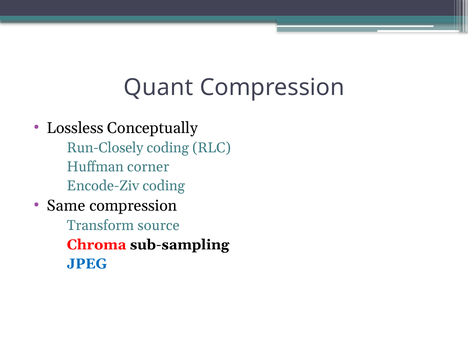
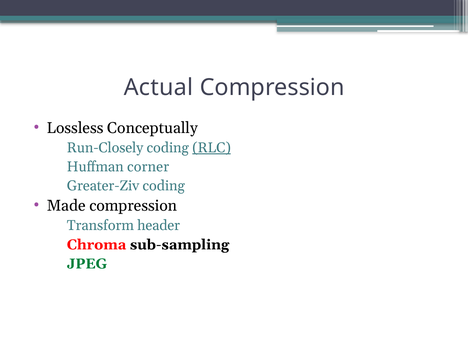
Quant: Quant -> Actual (158, 87)
RLC underline: none -> present (212, 148)
Encode-Ziv: Encode-Ziv -> Greater-Ziv (103, 186)
Same: Same -> Made (66, 206)
source: source -> header (159, 226)
JPEG colour: blue -> green (87, 264)
